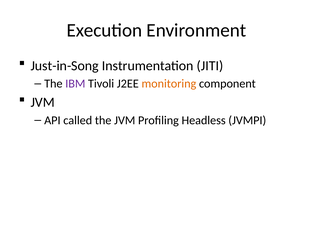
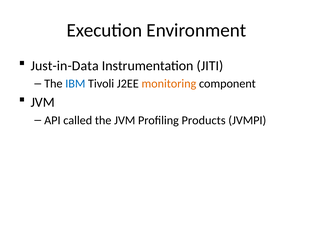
Just-in-Song: Just-in-Song -> Just-in-Data (65, 66)
IBM colour: purple -> blue (75, 84)
Headless: Headless -> Products (204, 120)
